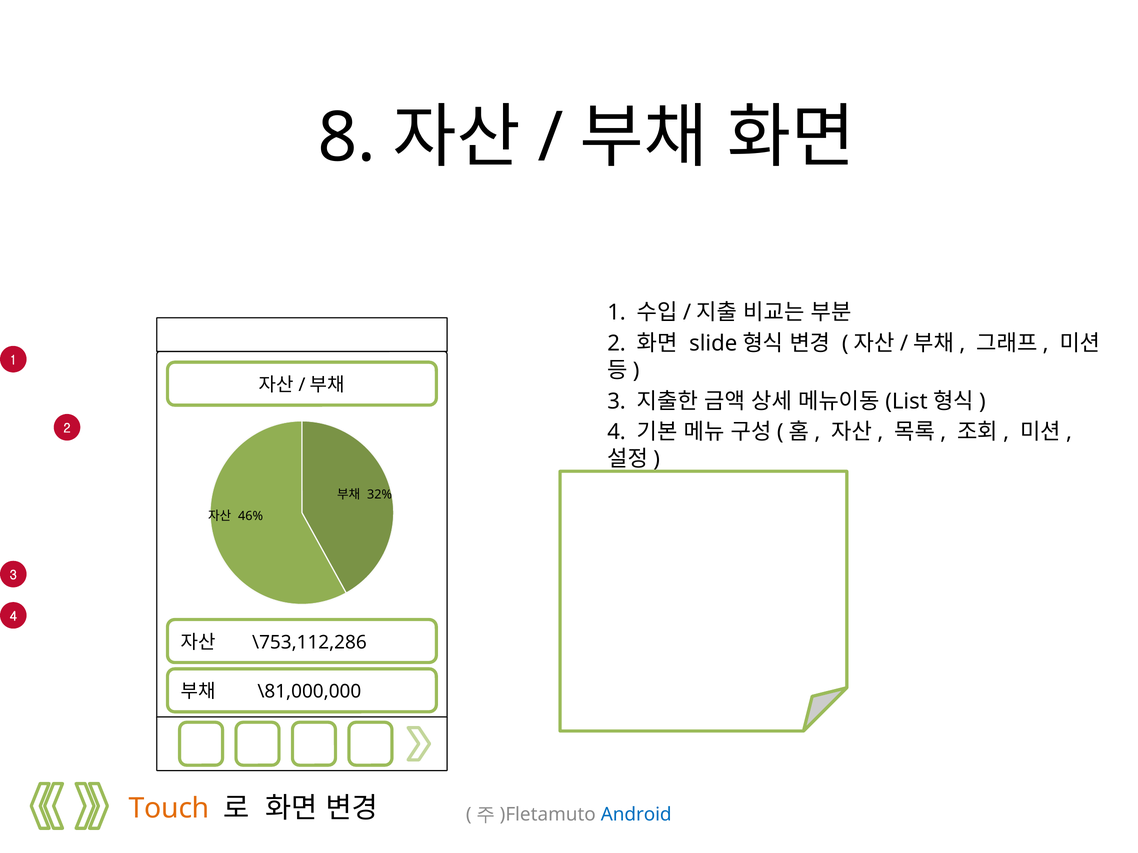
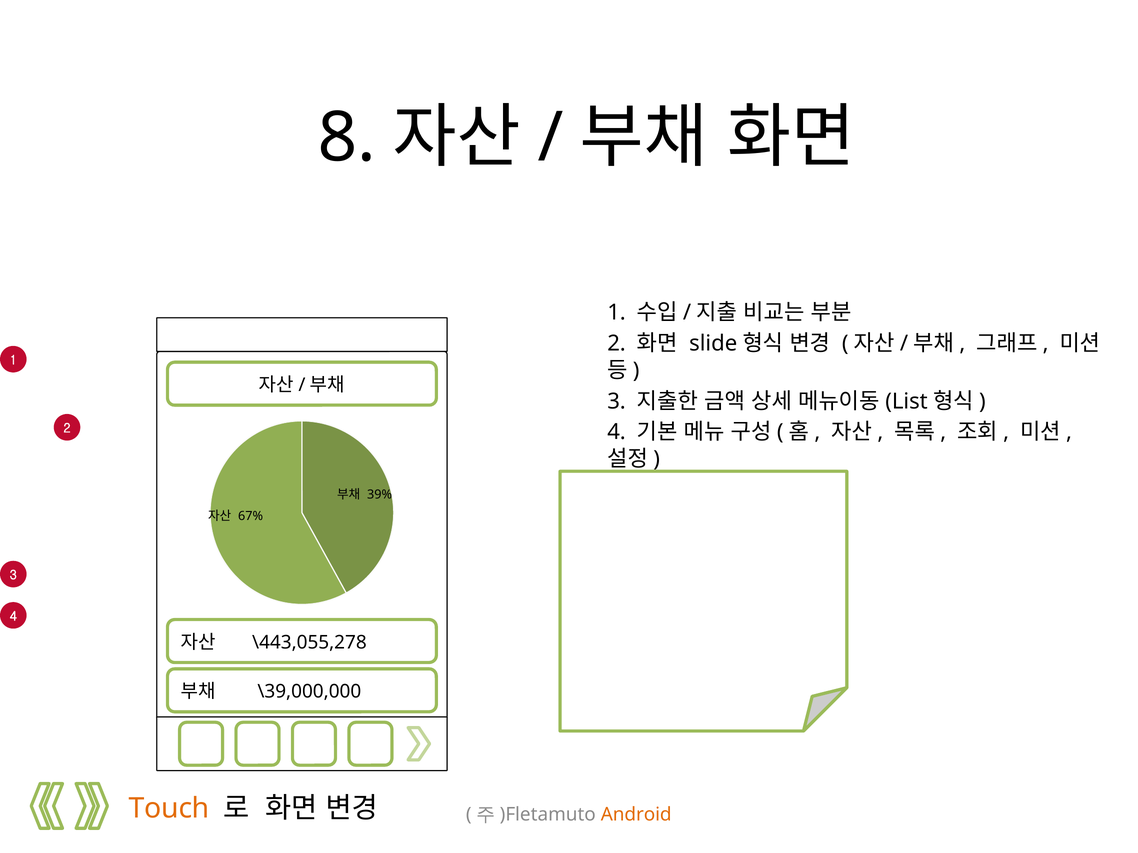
32%: 32% -> 39% (380, 495)
46%: 46% -> 67% (251, 516)
\753,112,286: \753,112,286 -> \443,055,278 (309, 643)
\81,000,000: \81,000,000 -> \39,000,000 (309, 692)
Android colour: blue -> orange (636, 815)
